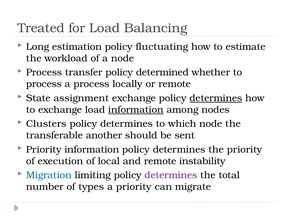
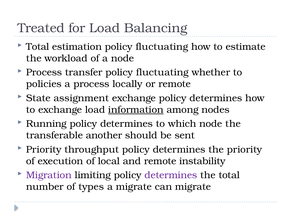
Long: Long -> Total (38, 47)
transfer policy determined: determined -> fluctuating (162, 72)
process: process -> policies (44, 84)
determines underline: present -> none (216, 98)
Clusters: Clusters -> Running (46, 124)
Priority information: information -> throughput (92, 150)
Migration colour: blue -> purple (49, 175)
a priority: priority -> migrate (134, 187)
